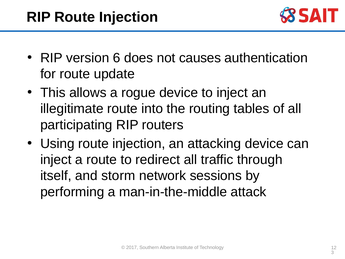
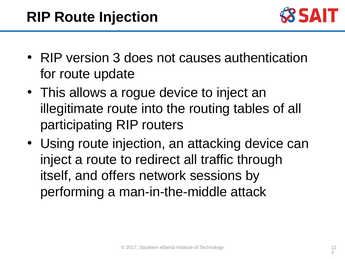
version 6: 6 -> 3 (117, 58)
storm: storm -> offers (118, 176)
